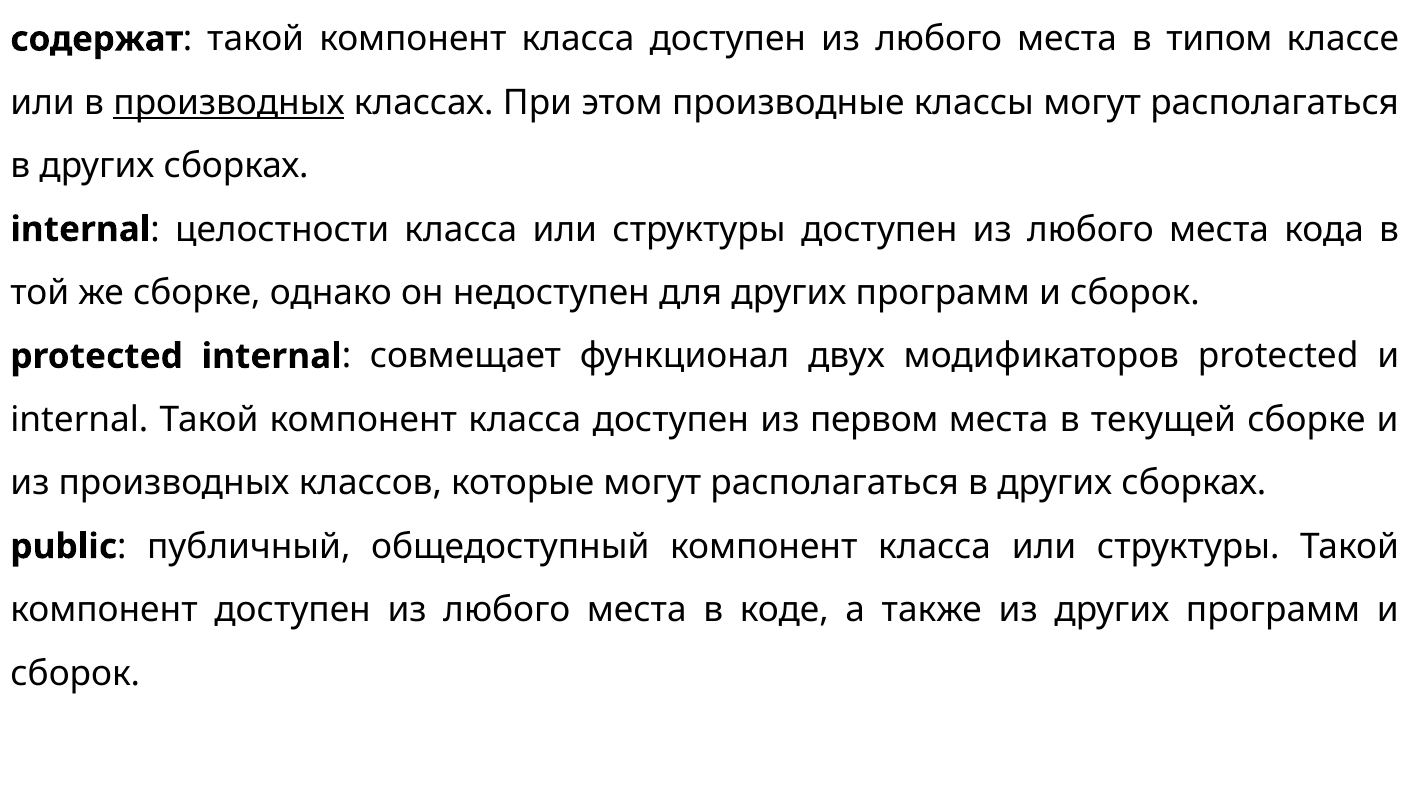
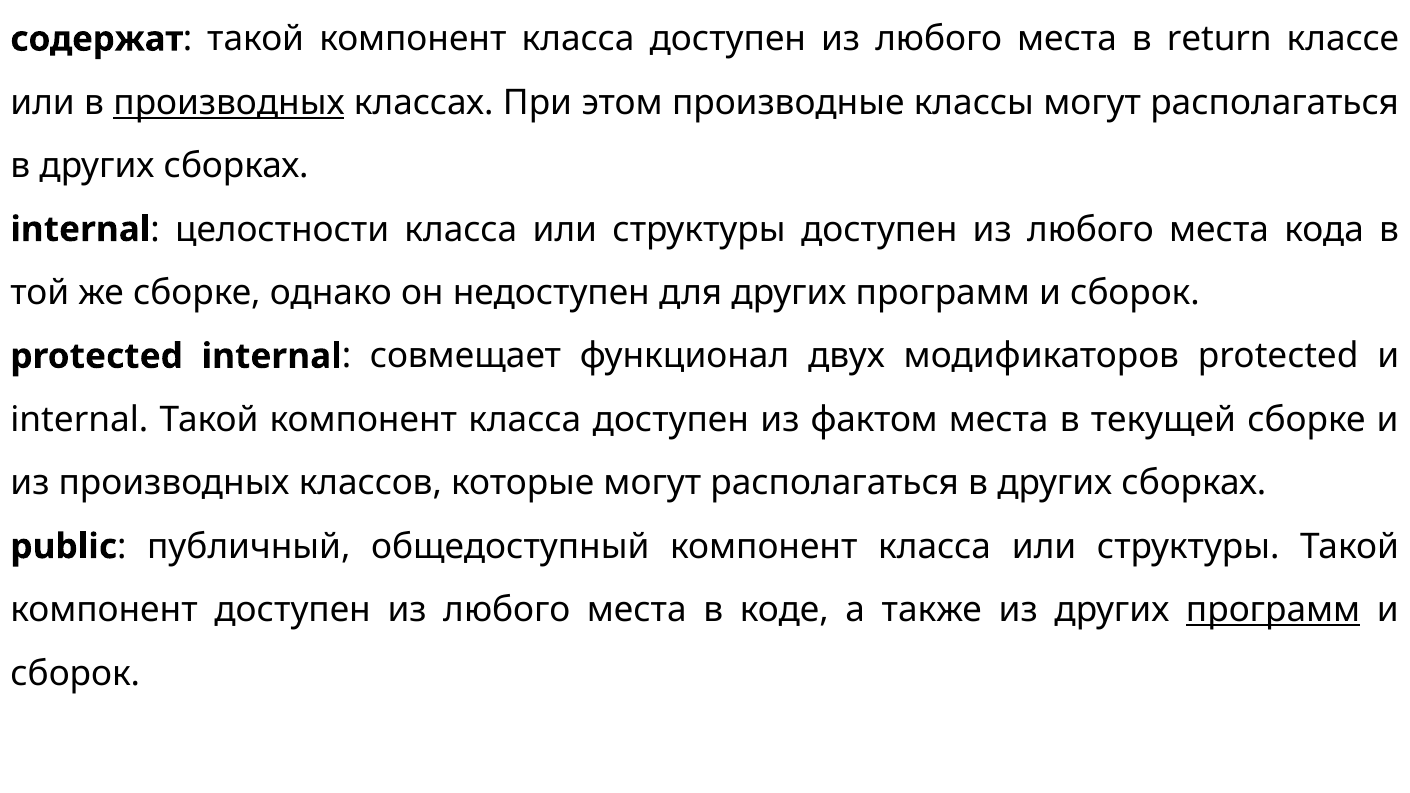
типом: типом -> return (1219, 39)
первом: первом -> фактом (874, 420)
программ underline: none -> present (1273, 610)
